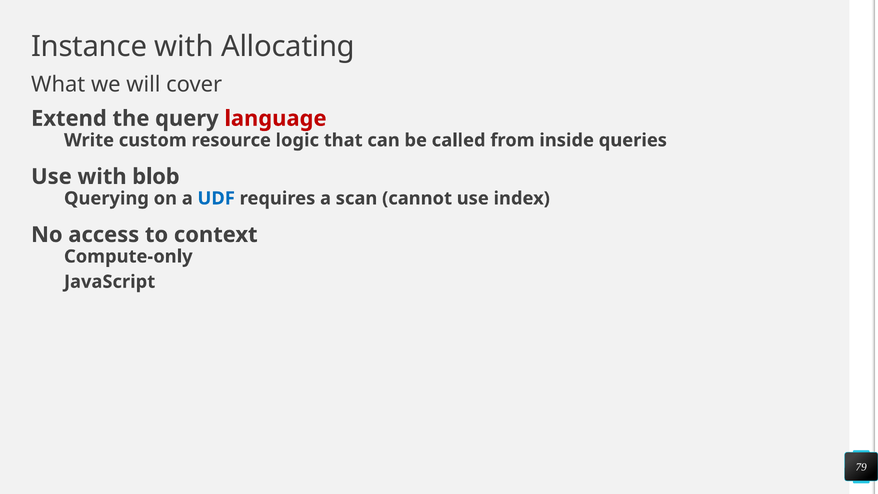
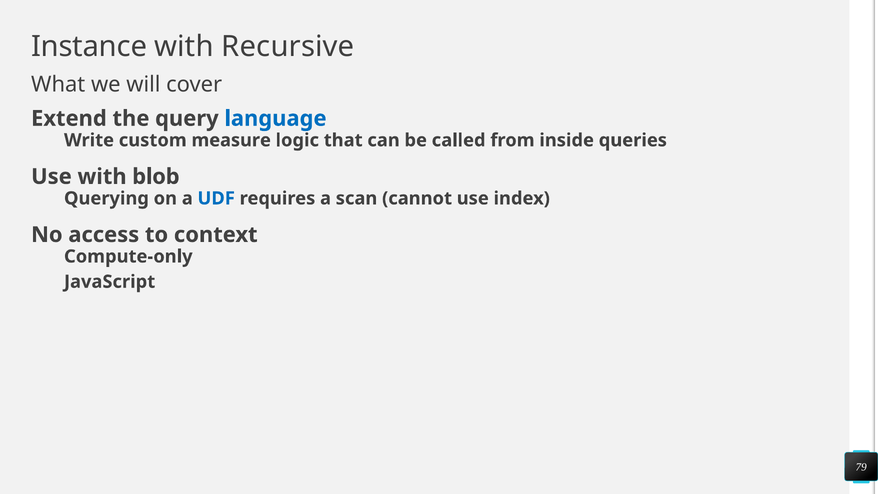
Allocating: Allocating -> Recursive (288, 46)
language colour: red -> blue (275, 118)
resource: resource -> measure (231, 140)
